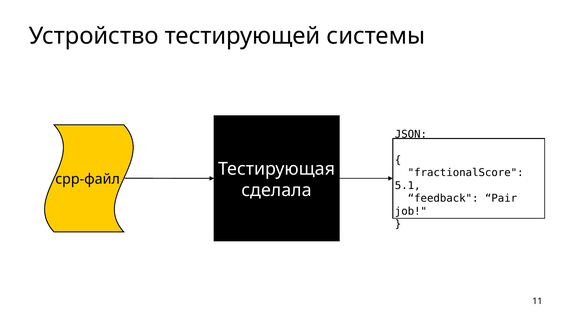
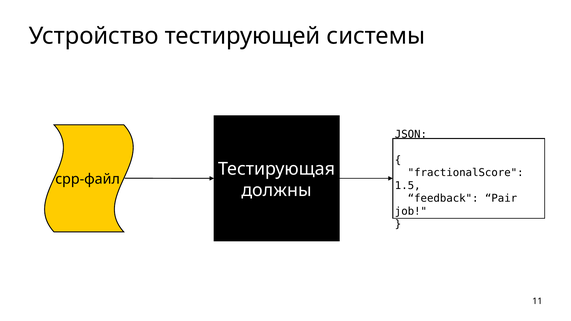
5.1: 5.1 -> 1.5 (408, 186)
сделала: сделала -> должны (277, 190)
